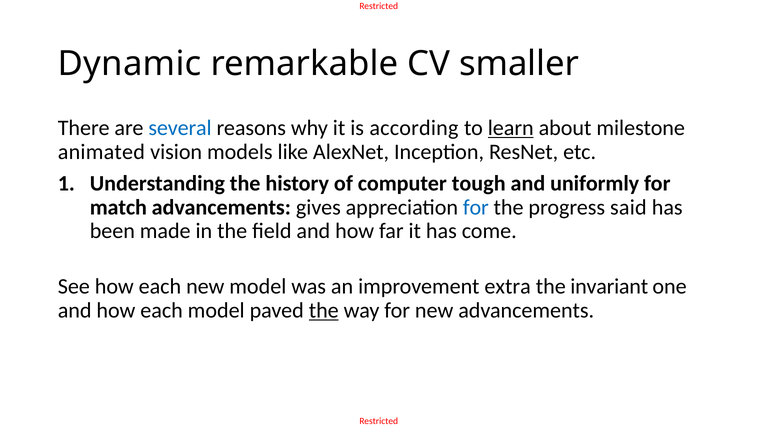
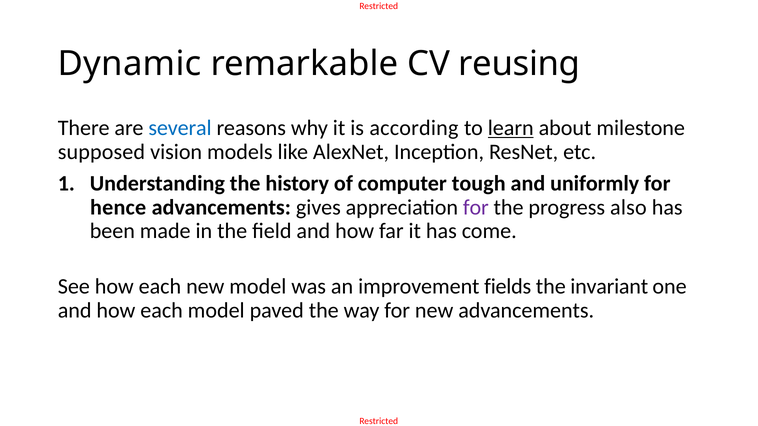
smaller: smaller -> reusing (519, 64)
animated: animated -> supposed (101, 152)
match: match -> hence (118, 208)
for colour: blue -> purple (476, 208)
said: said -> also (628, 208)
extra: extra -> fields (508, 287)
the underline: present -> none (324, 311)
